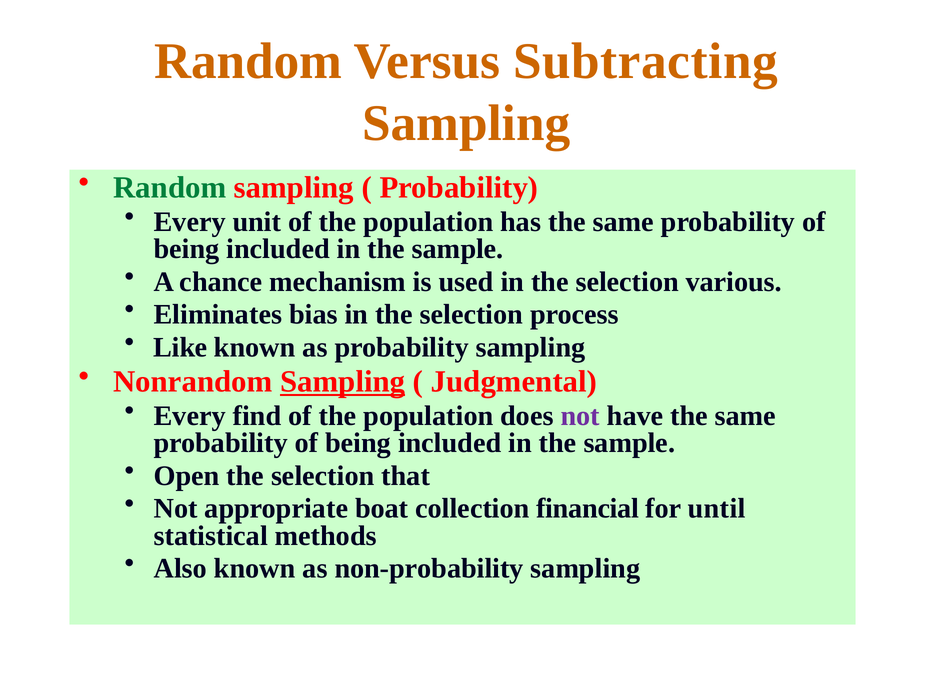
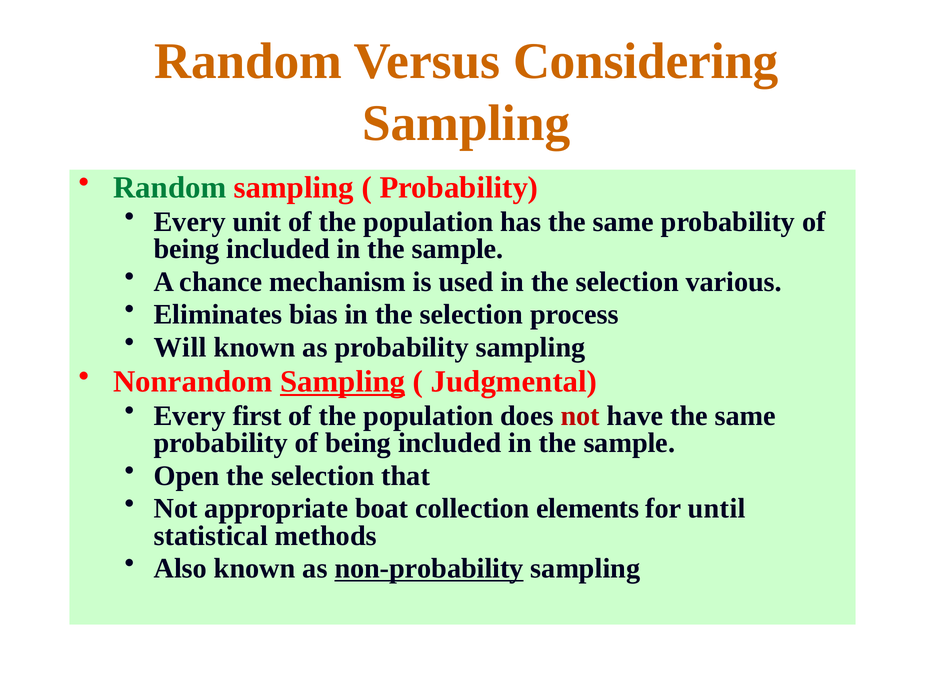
Subtracting: Subtracting -> Considering (646, 61)
Like: Like -> Will (180, 347)
find: find -> first (257, 416)
not colour: purple -> red (580, 416)
financial: financial -> elements (588, 508)
non-probability underline: none -> present (429, 568)
